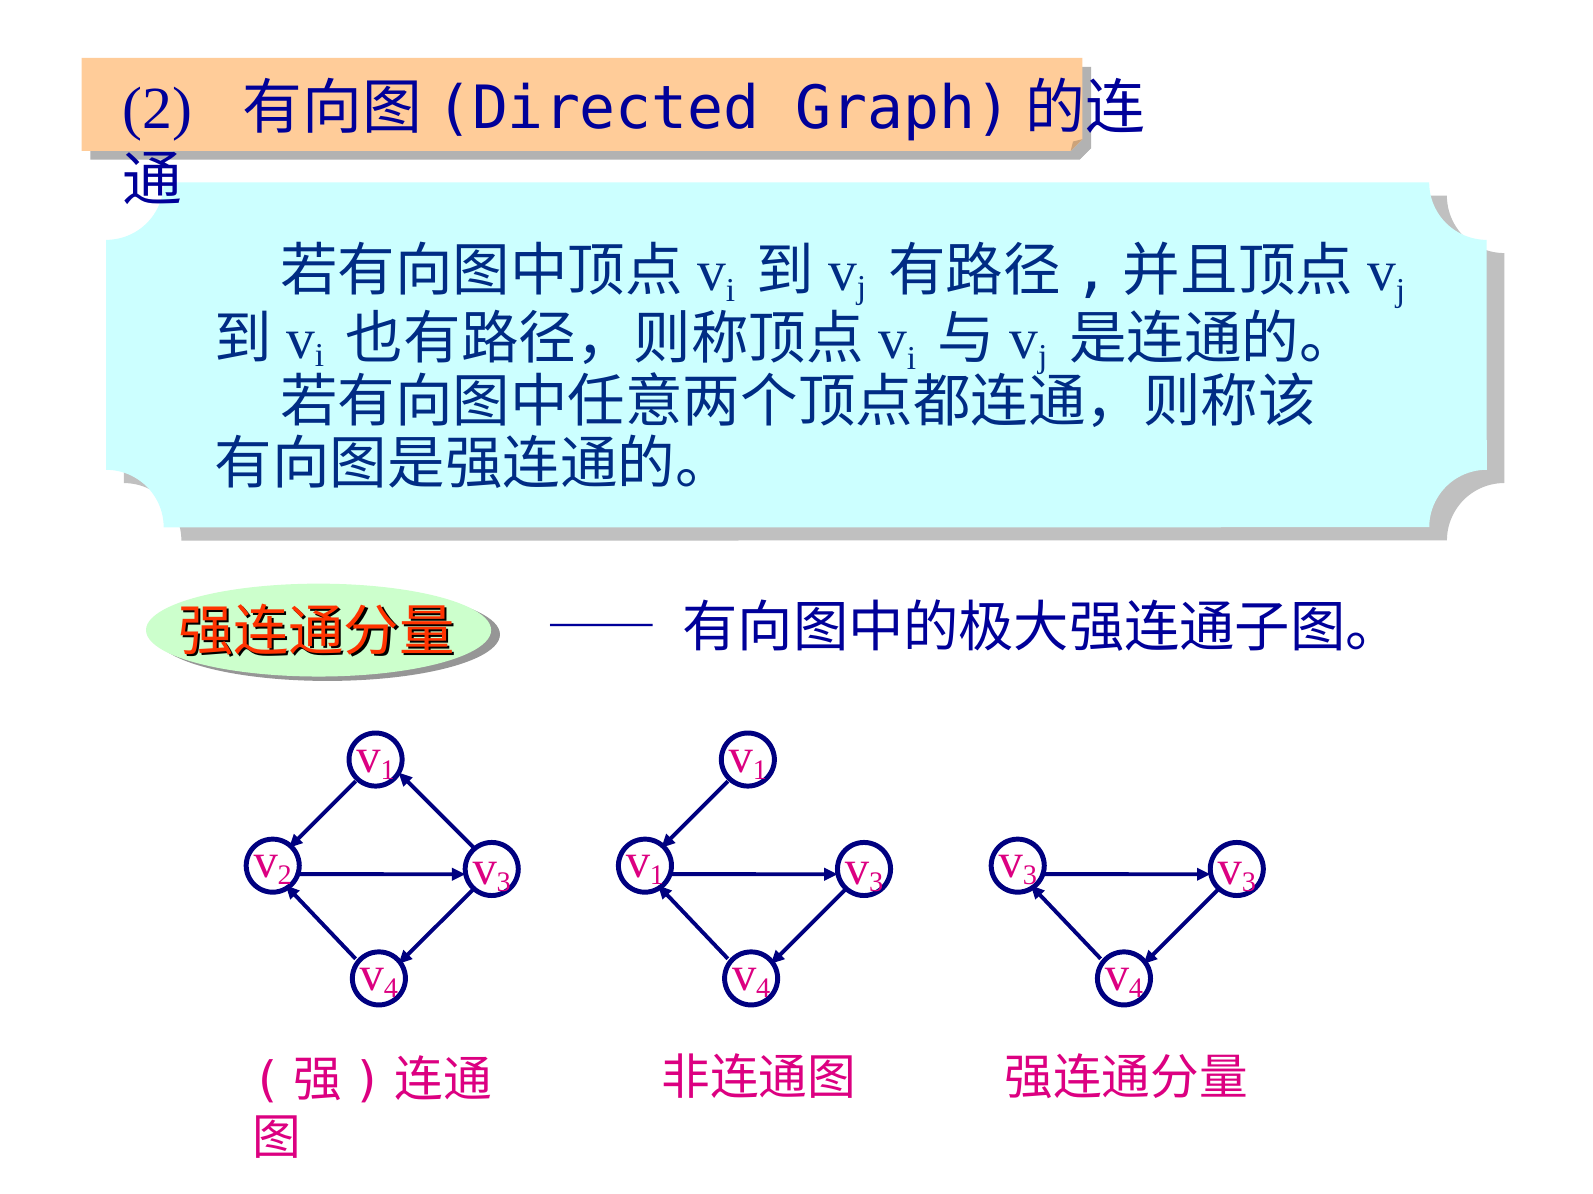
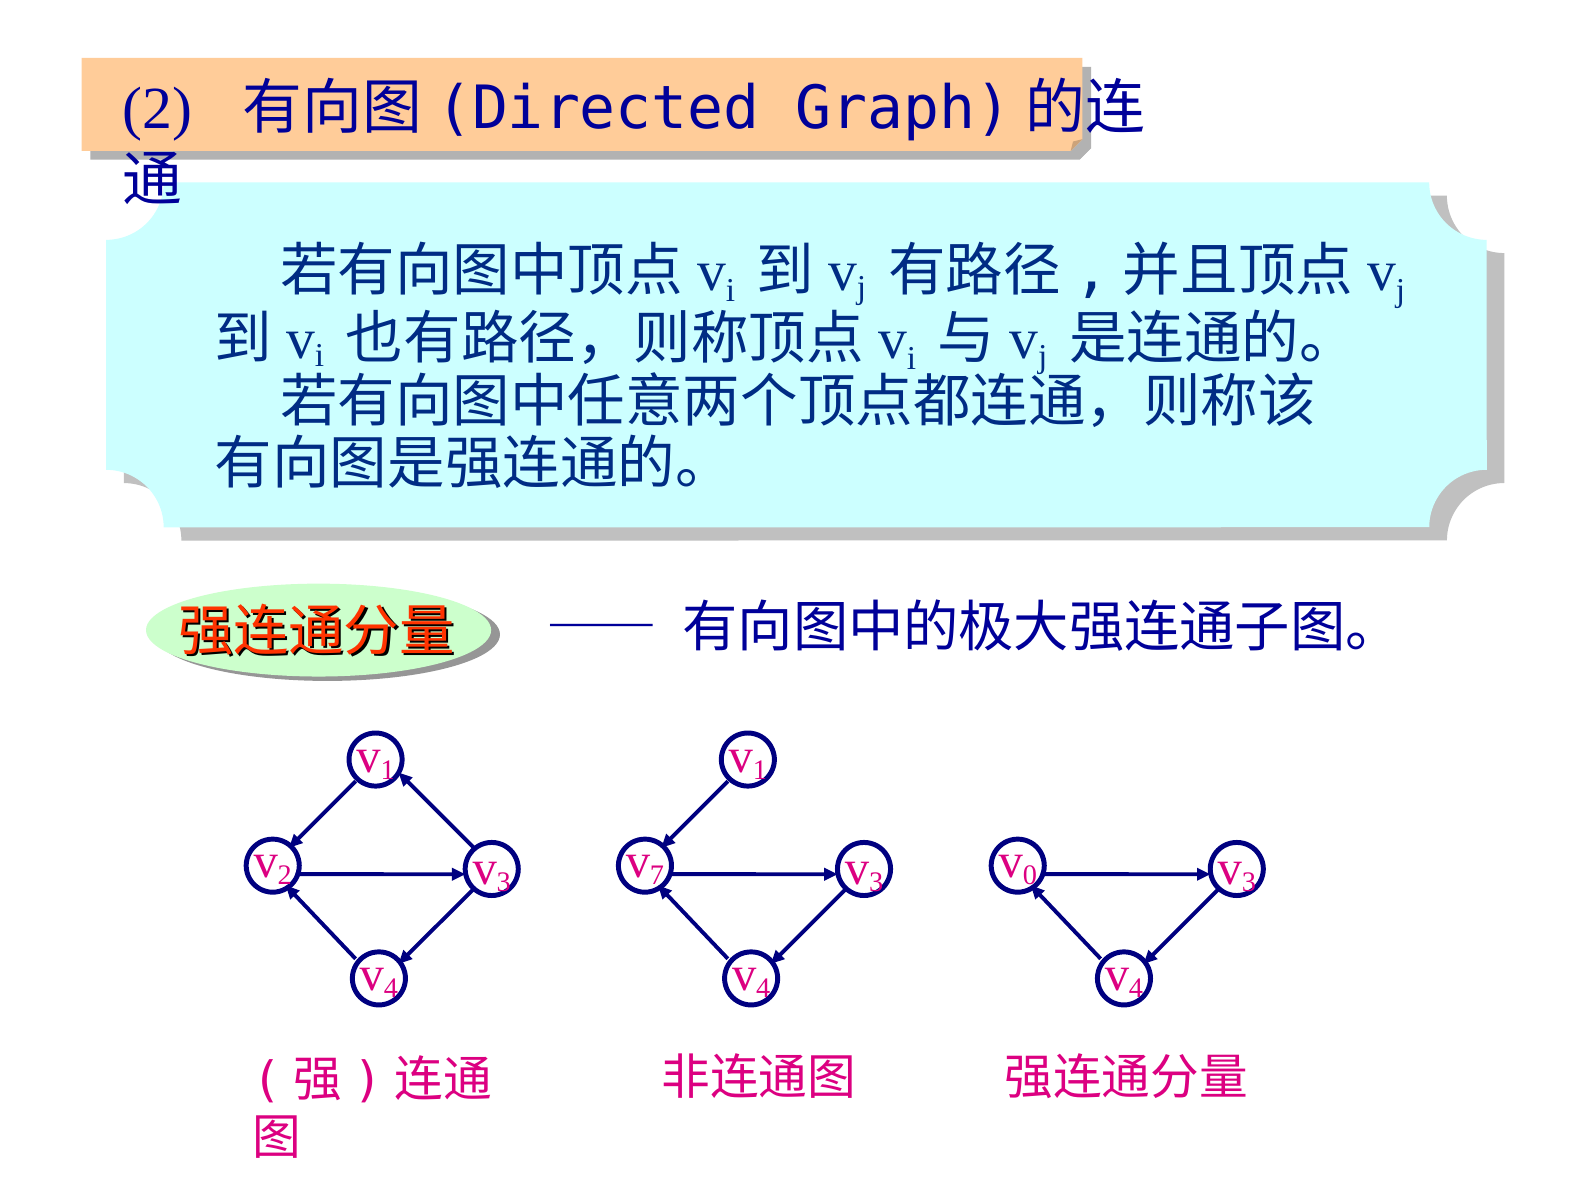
1: 1 -> 7 (657, 876)
3: 3 -> 0 (1030, 876)
